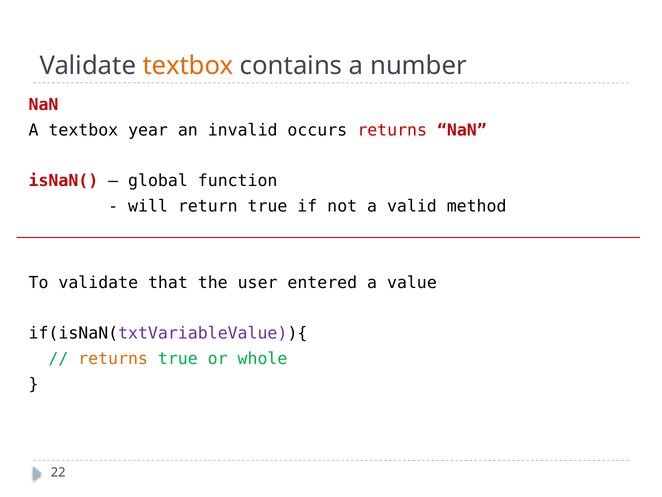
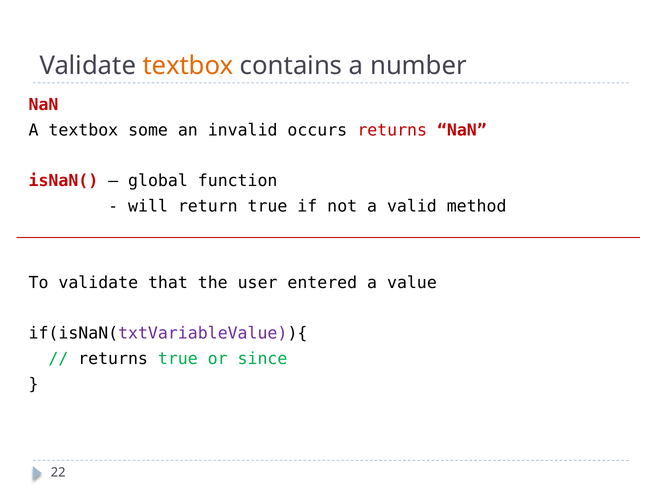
year: year -> some (148, 130)
returns colour: orange -> black (113, 358)
whole: whole -> since (263, 358)
